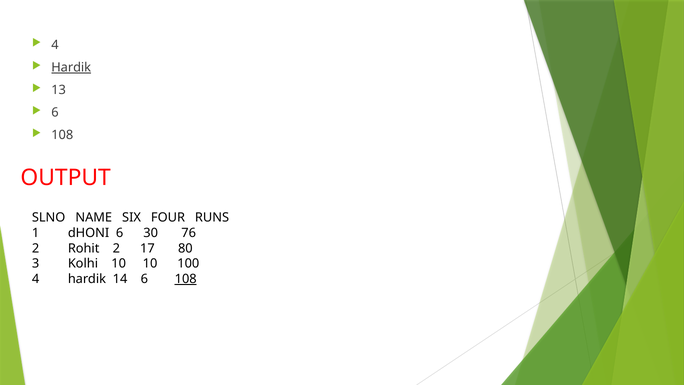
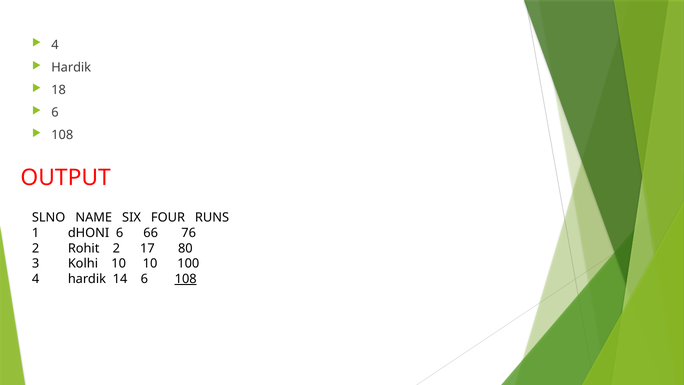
Hardik underline: present -> none (71, 67)
13: 13 -> 18 (59, 90)
30: 30 -> 66 (151, 233)
